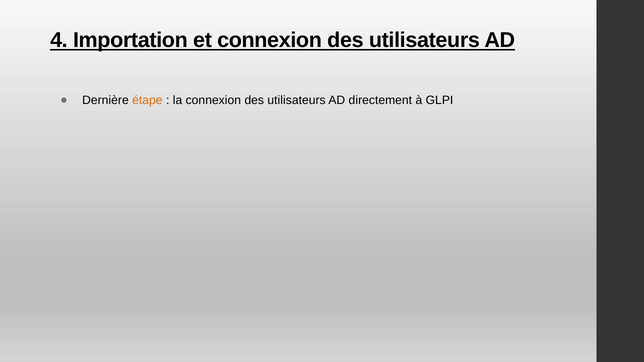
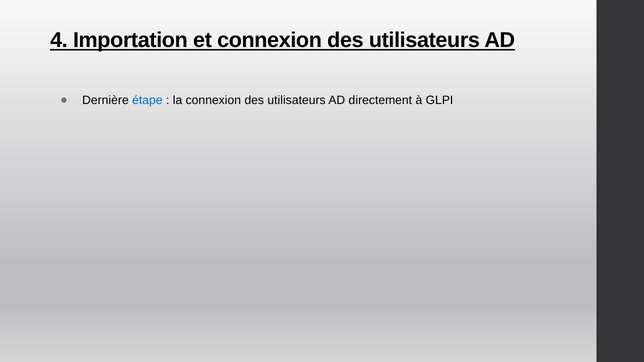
étape colour: orange -> blue (147, 100)
